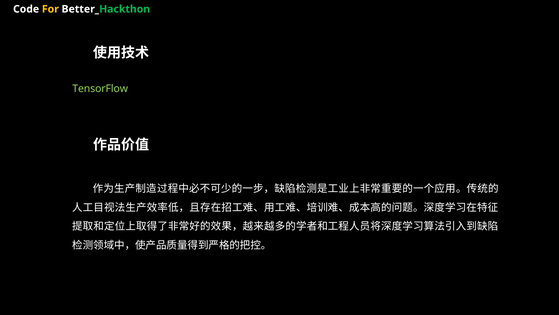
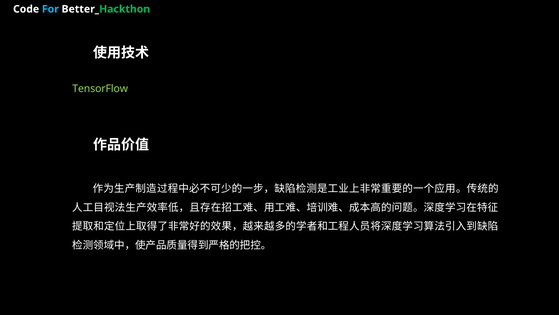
For colour: yellow -> light blue (50, 9)
